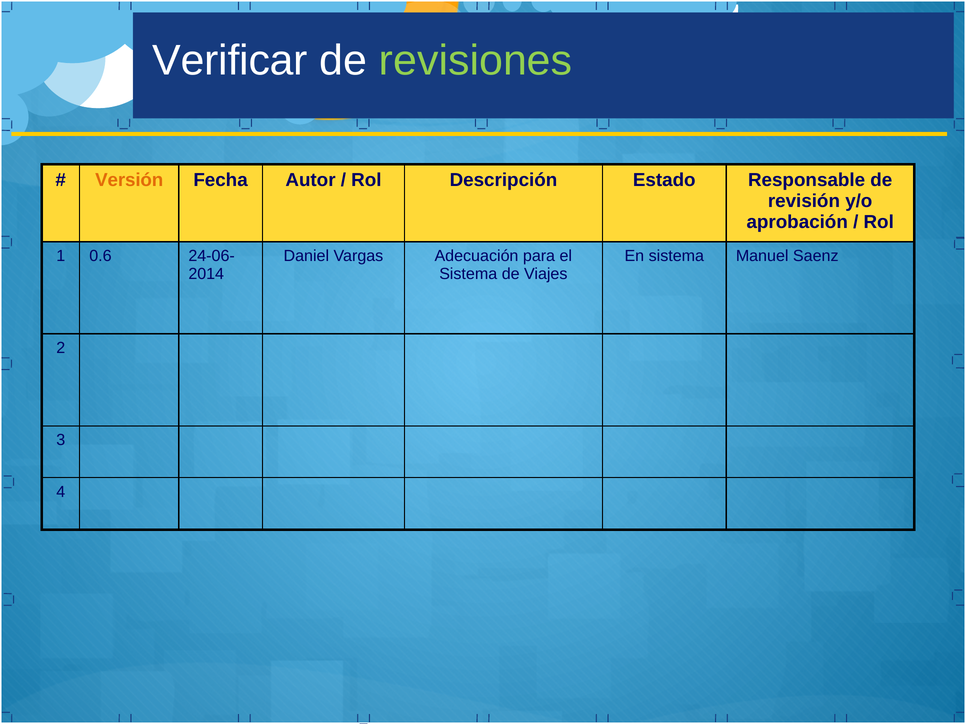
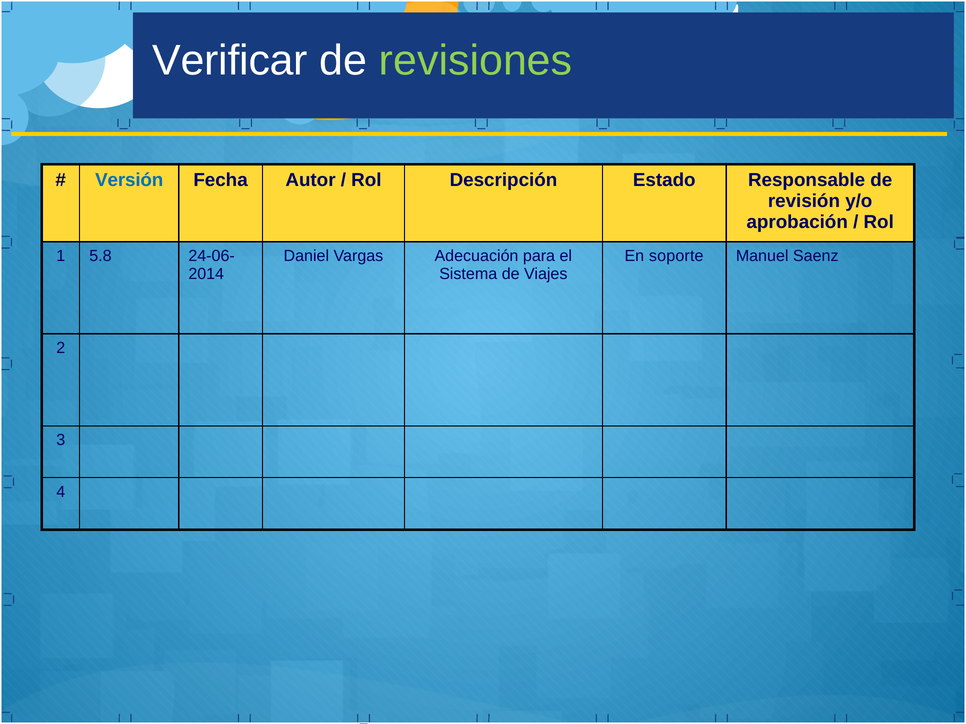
Versión colour: orange -> blue (129, 180)
0.6: 0.6 -> 5.8 (100, 256)
En sistema: sistema -> soporte (676, 256)
